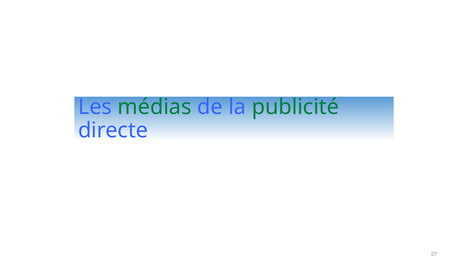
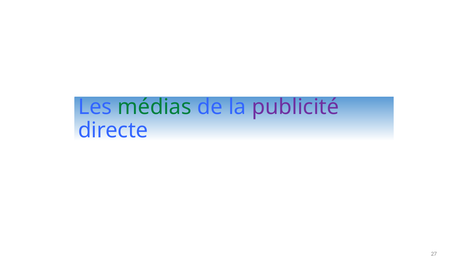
publicité colour: green -> purple (295, 107)
